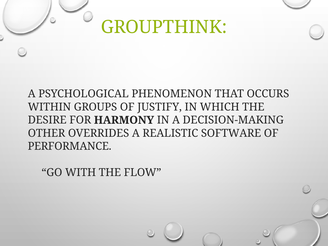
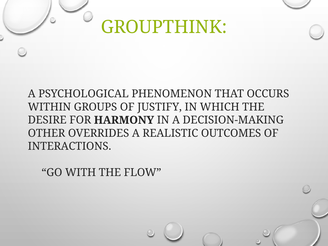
SOFTWARE: SOFTWARE -> OUTCOMES (231, 133)
PERFORMANCE: PERFORMANCE -> INTERACTIONS (70, 146)
